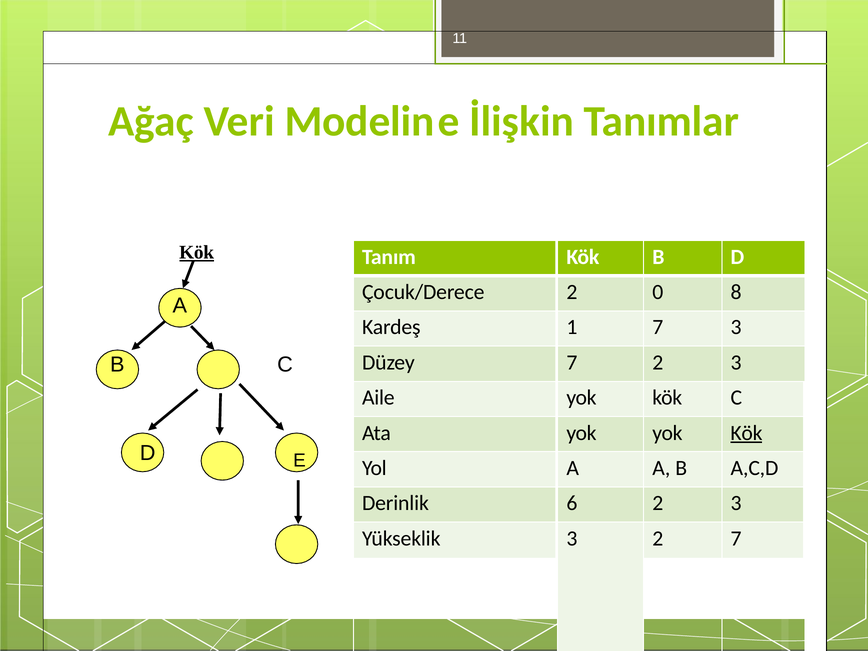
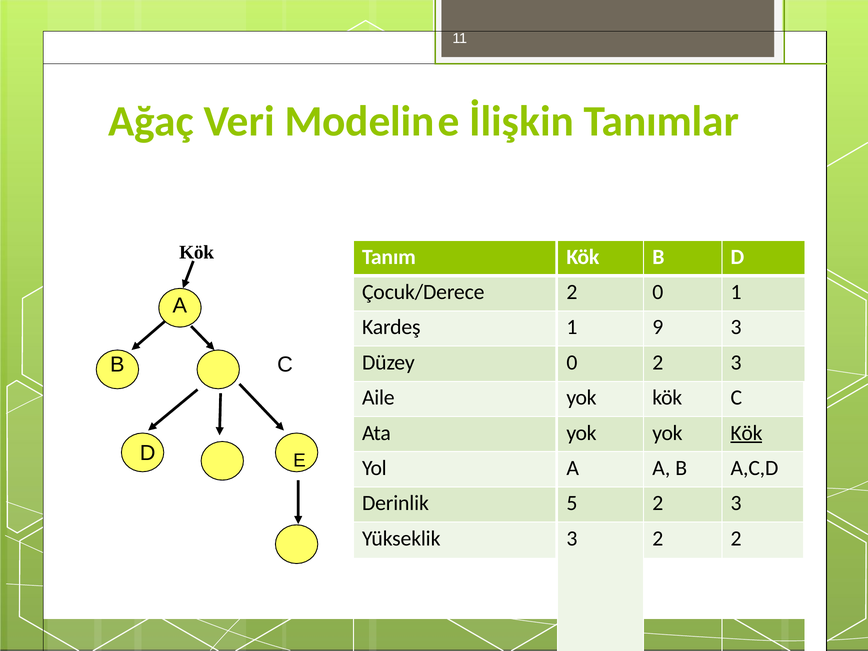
Kök underline: present -> none (197, 253)
0 8: 8 -> 1 (736, 292)
1 7: 7 -> 9 (658, 327)
Düzey 7: 7 -> 0 (572, 363)
6: 6 -> 5 (572, 503)
2 7: 7 -> 2 (736, 539)
